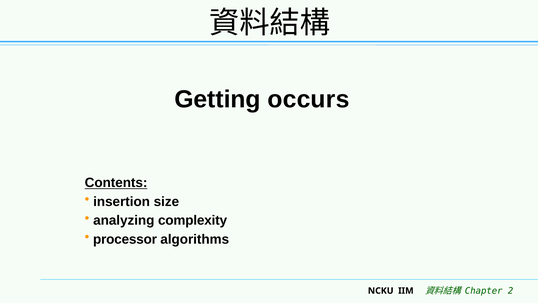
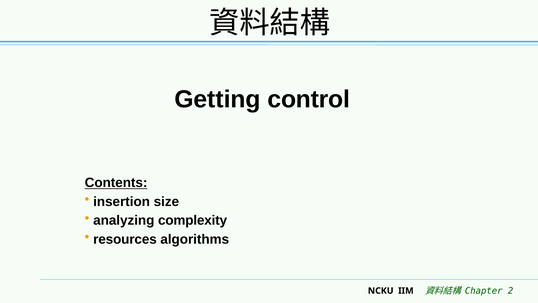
occurs: occurs -> control (309, 99)
processor: processor -> resources (125, 239)
